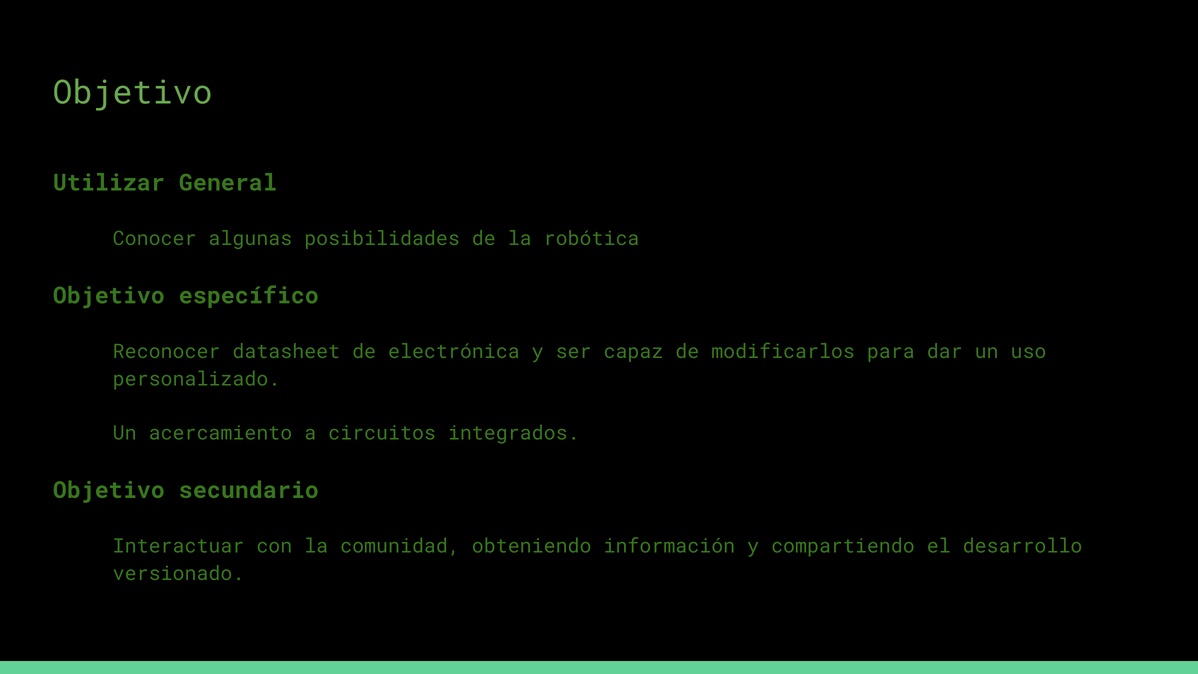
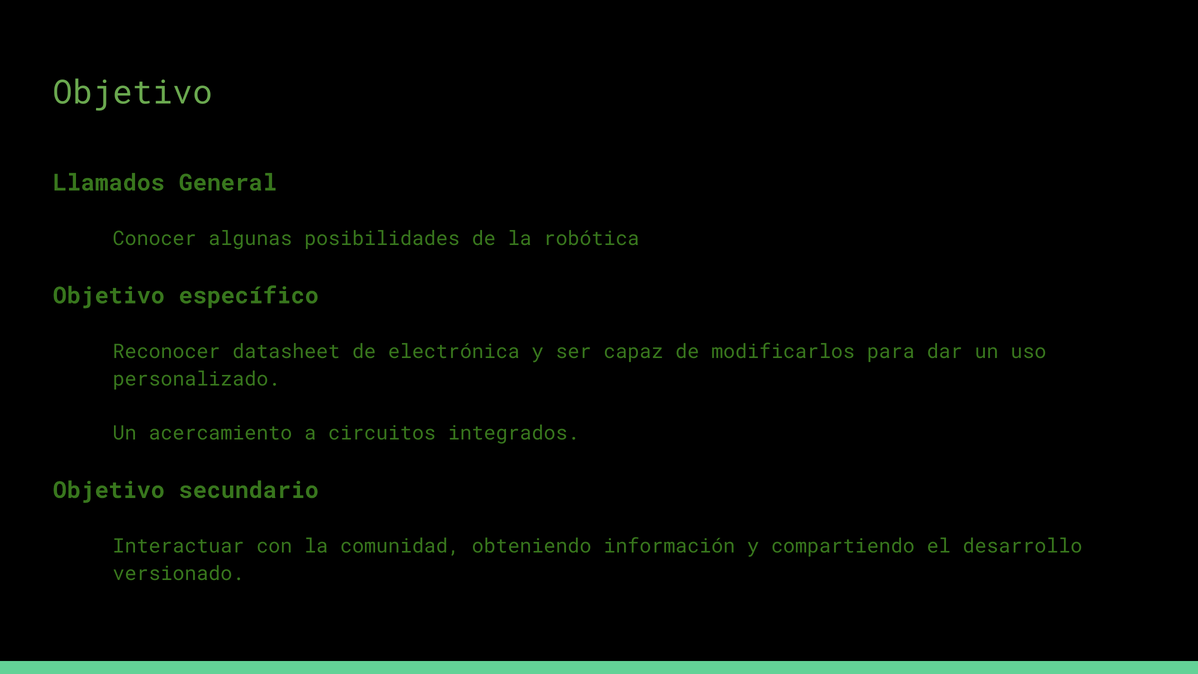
Utilizar: Utilizar -> Llamados (109, 183)
